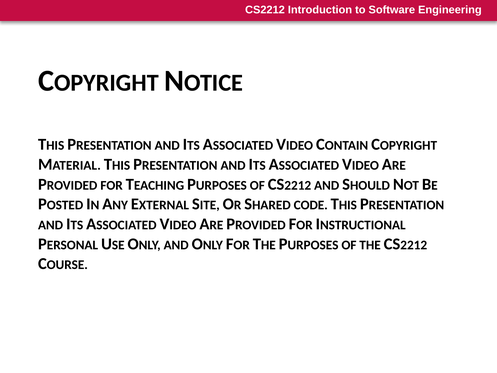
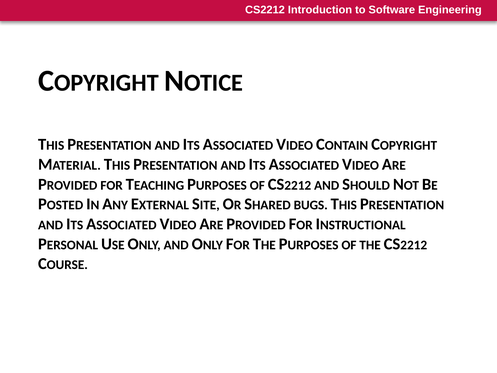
CODE: CODE -> BUGS (311, 205)
